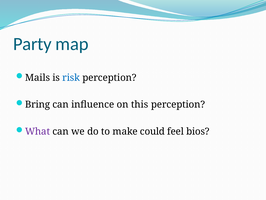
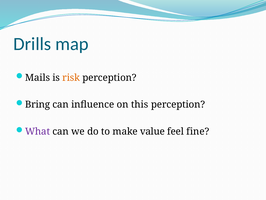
Party: Party -> Drills (32, 44)
risk colour: blue -> orange (71, 77)
could: could -> value (152, 131)
bios: bios -> fine (198, 131)
